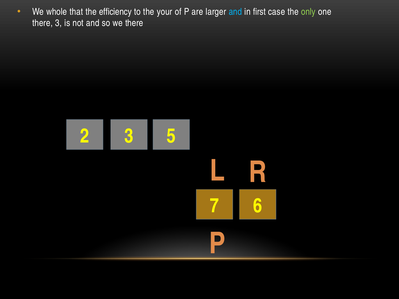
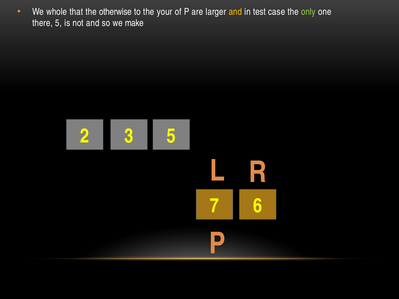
efficiency: efficiency -> otherwise (115, 12)
and colour: light blue -> yellow (235, 12)
first: first -> test (259, 12)
there 3: 3 -> 5 (59, 23)
we there: there -> make (134, 23)
